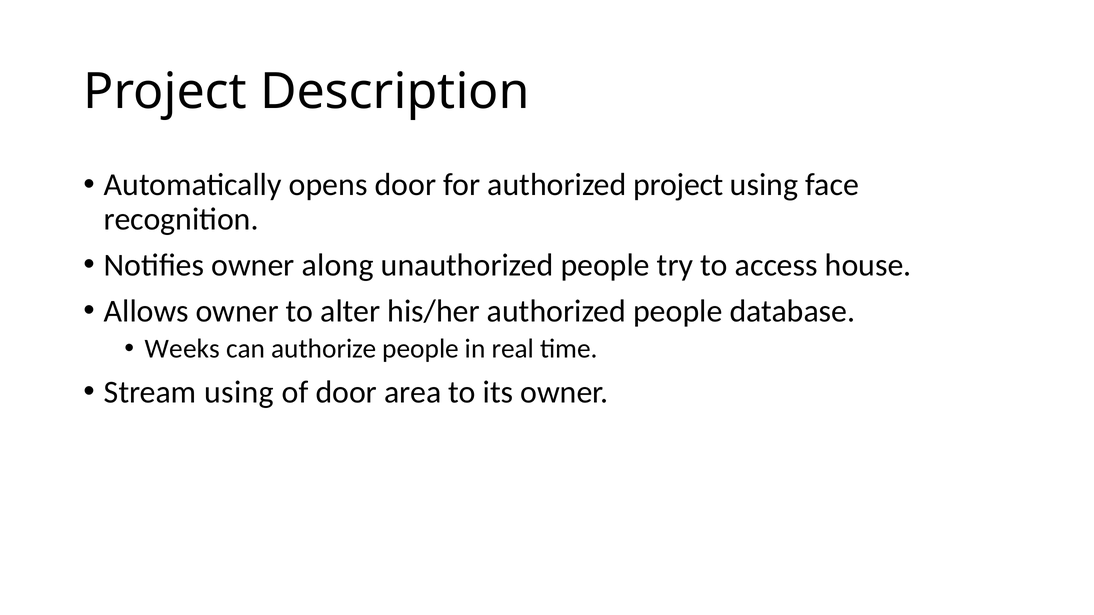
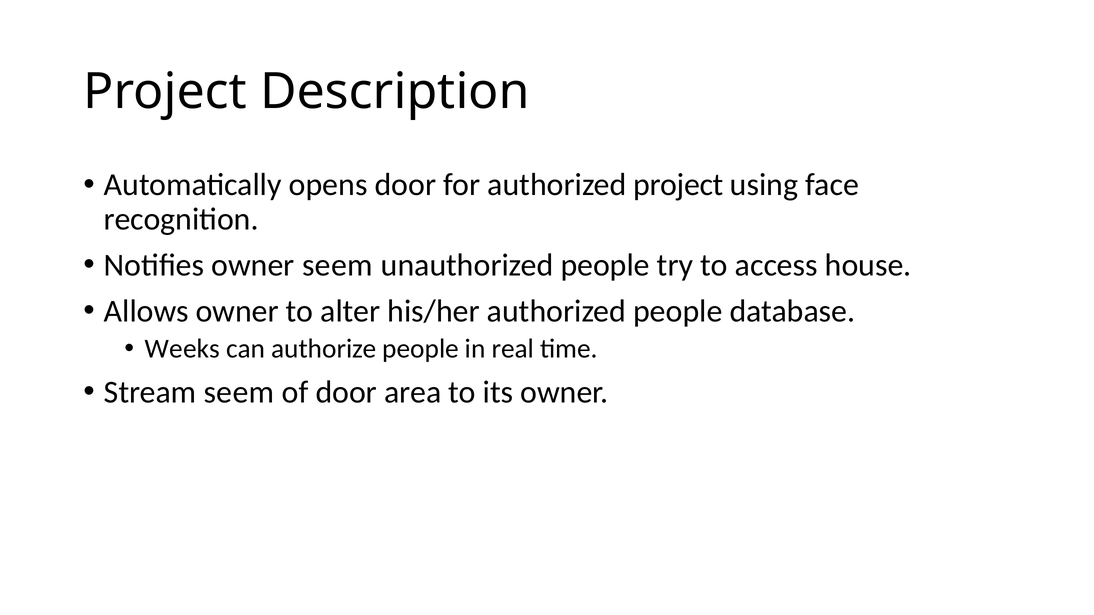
owner along: along -> seem (338, 265)
Stream using: using -> seem (239, 392)
